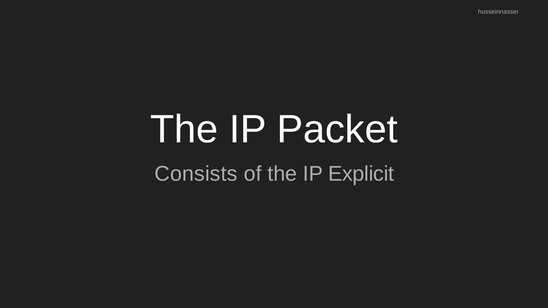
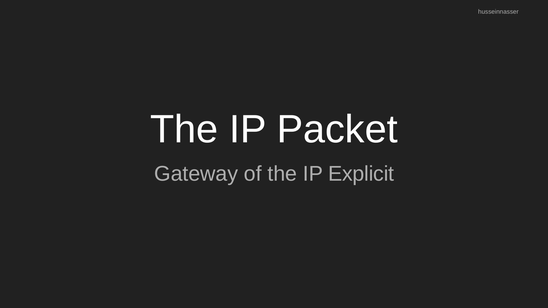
Consists: Consists -> Gateway (196, 174)
